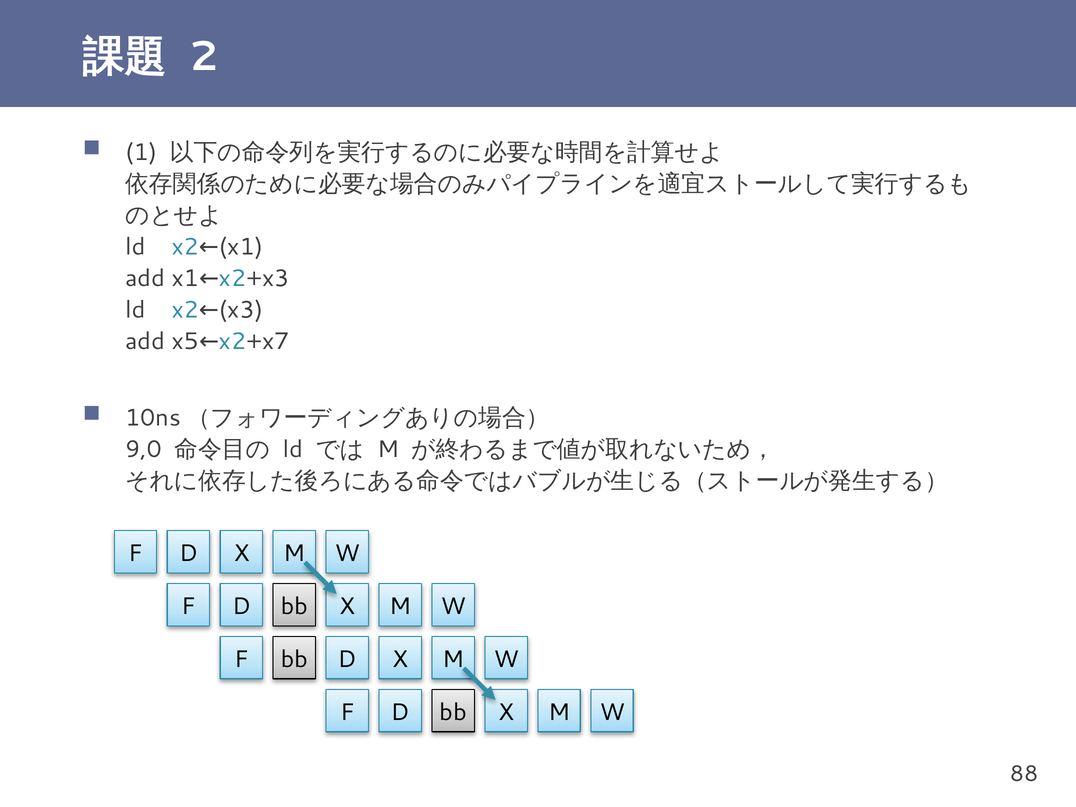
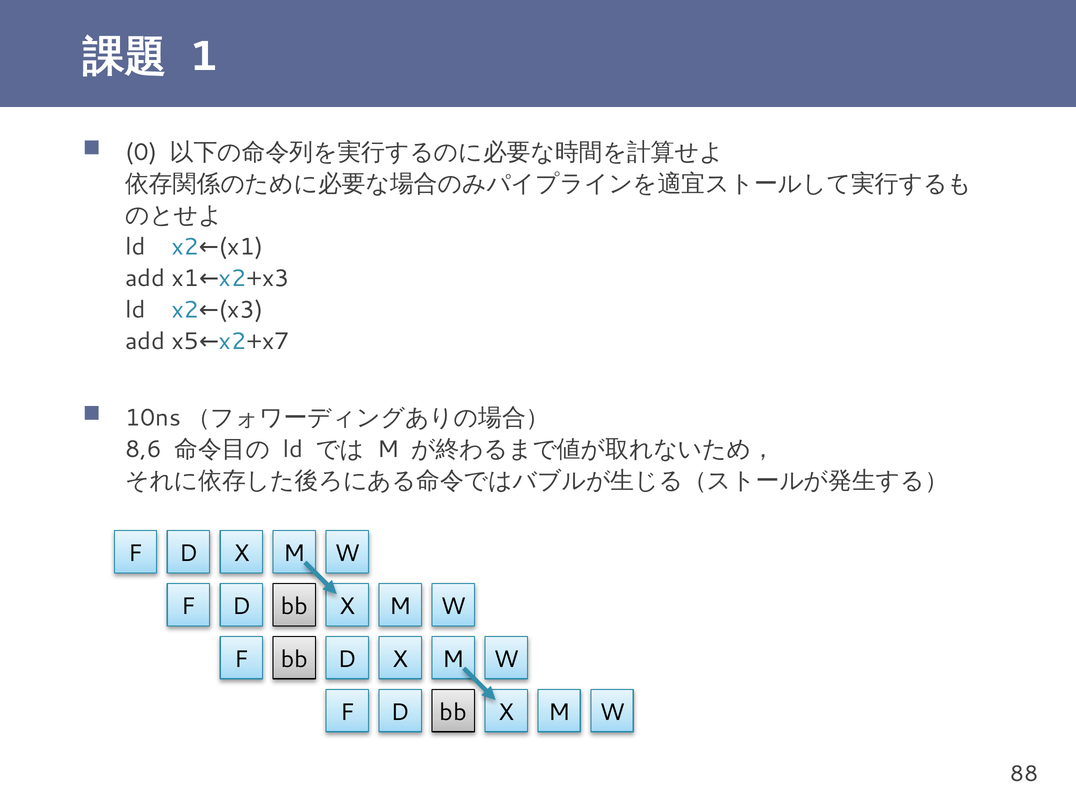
2: 2 -> 1 (204, 56)
1: 1 -> 0 (141, 152)
9,0: 9,0 -> 8,6 (144, 449)
